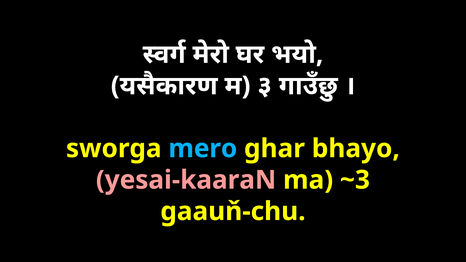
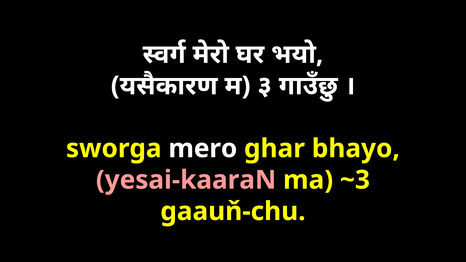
mero colour: light blue -> white (203, 149)
